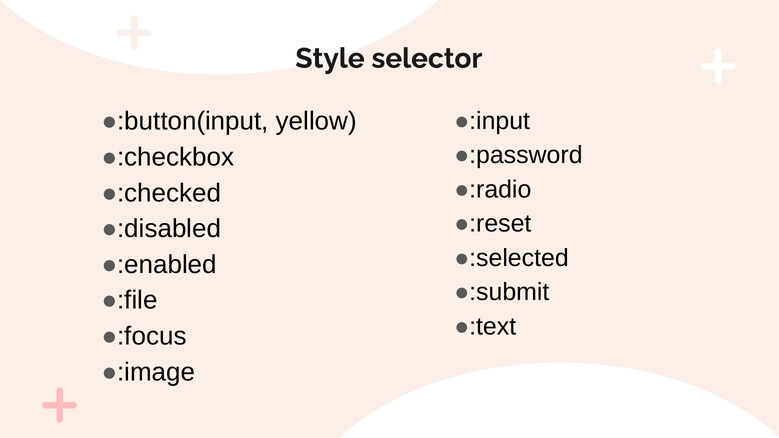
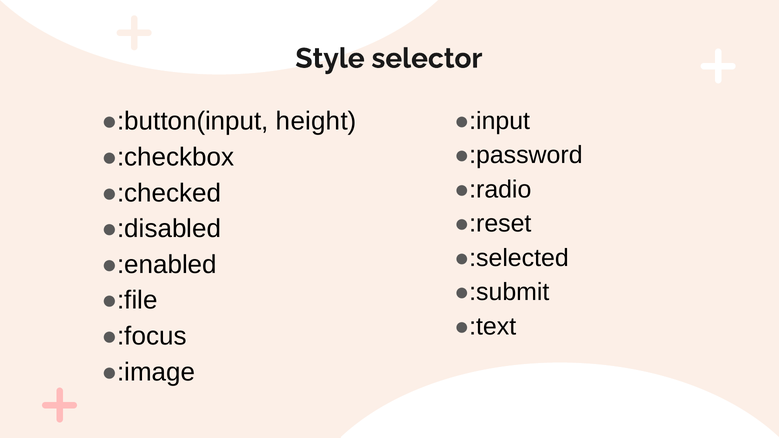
yellow: yellow -> height (316, 121)
